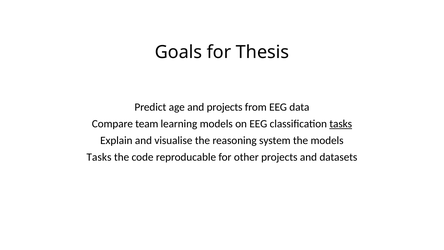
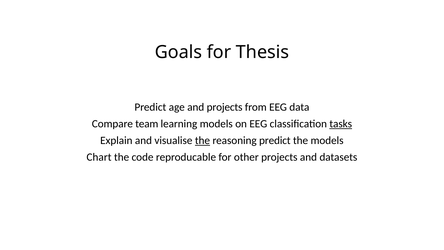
the underline: none -> present (202, 140)
reasoning system: system -> predict (275, 140)
Tasks: Tasks -> Chart (99, 157)
